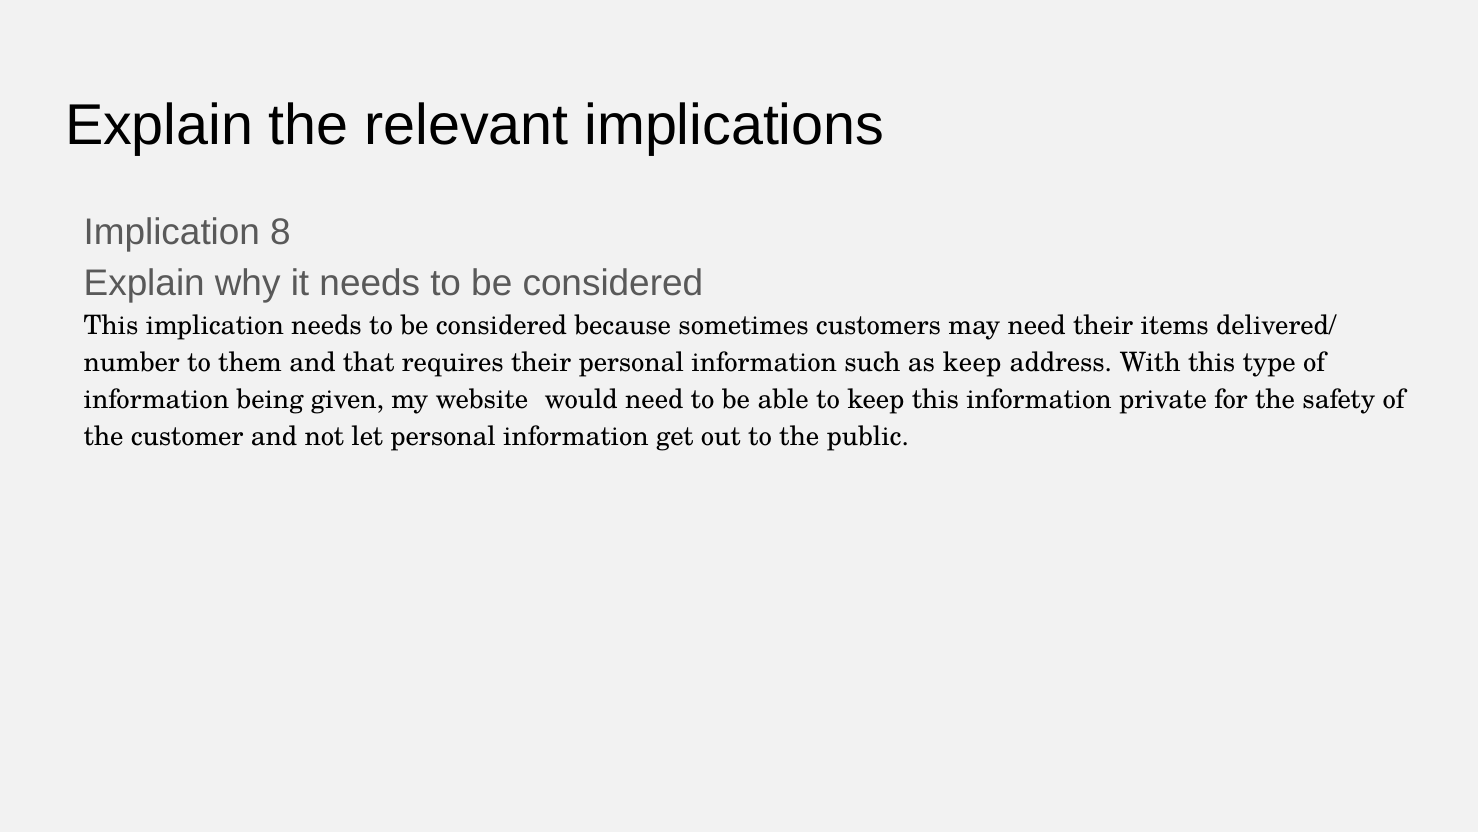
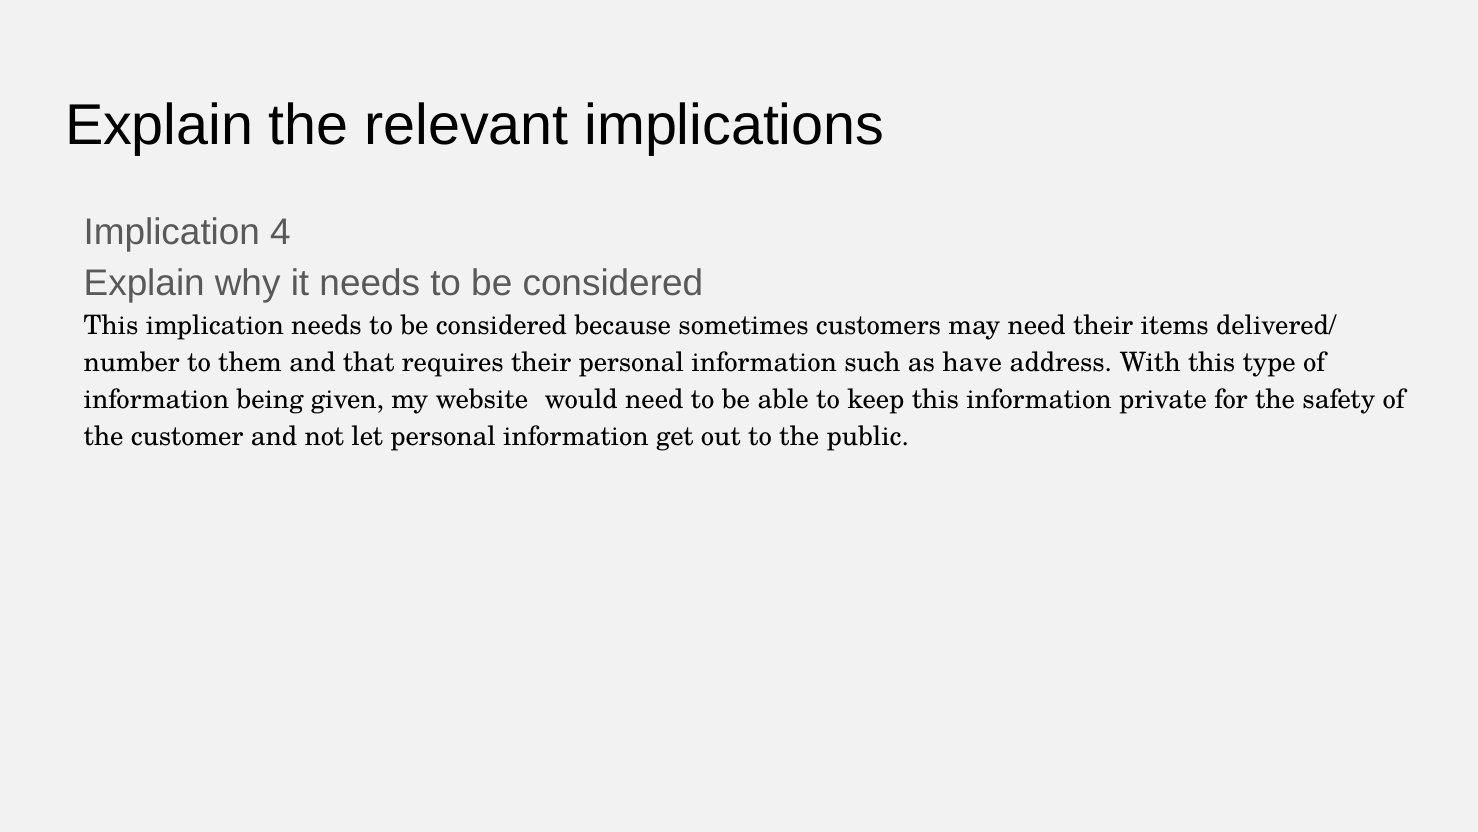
8: 8 -> 4 (280, 232)
as keep: keep -> have (972, 362)
